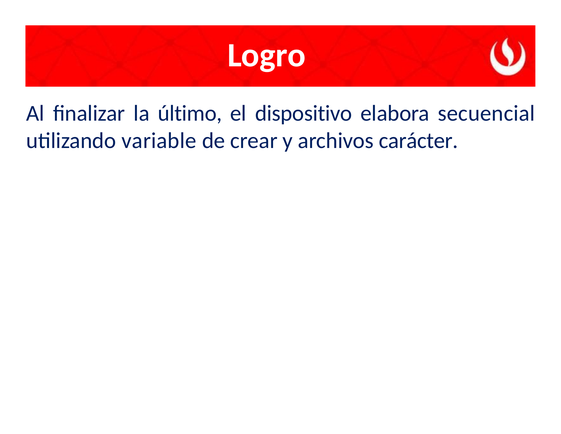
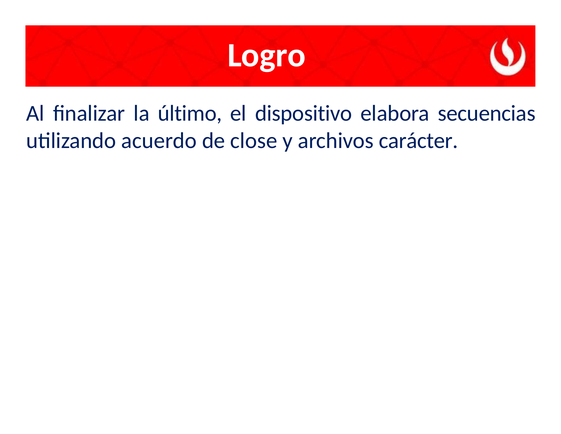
secuencial: secuencial -> secuencias (487, 113)
variable: variable -> acuerdo (159, 140)
crear: crear -> close (254, 140)
